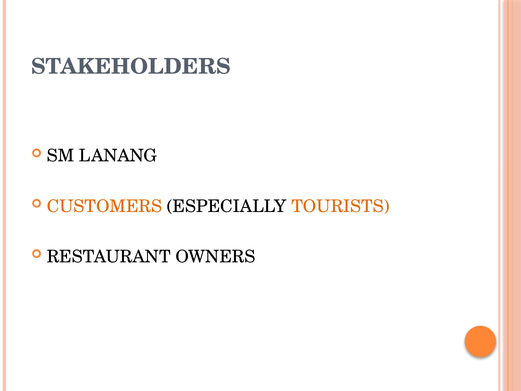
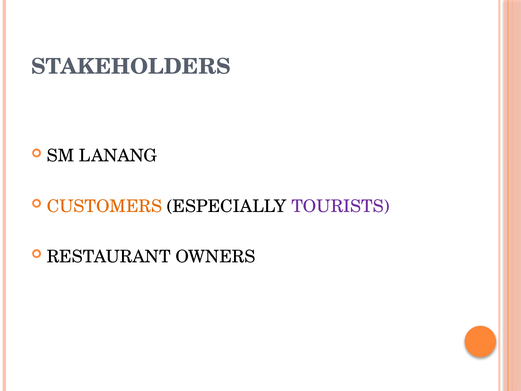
TOURISTS colour: orange -> purple (340, 206)
